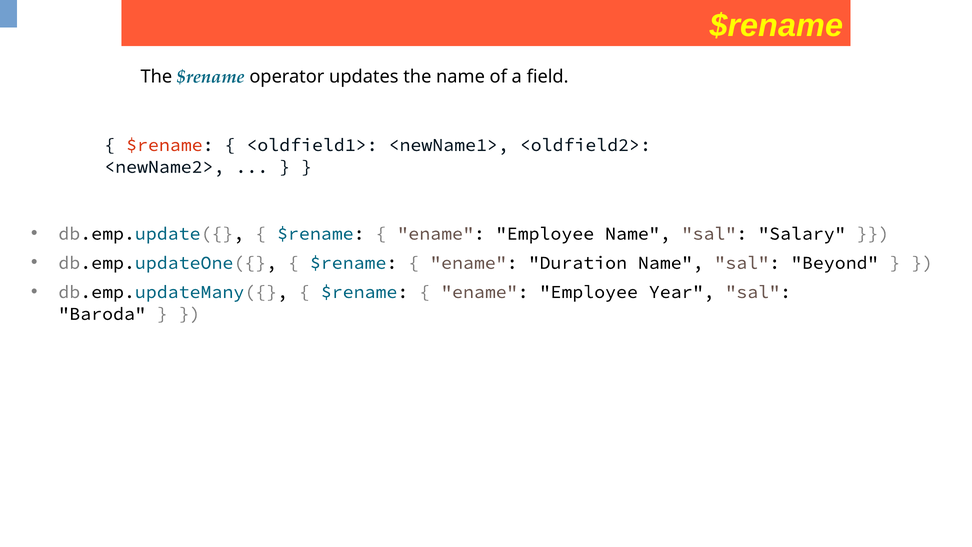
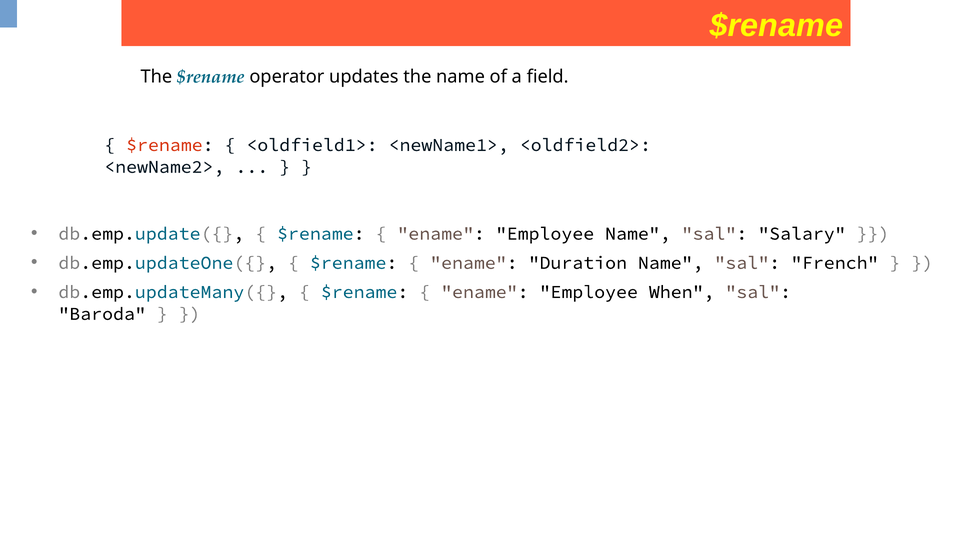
Beyond: Beyond -> French (835, 263)
Year: Year -> When (682, 292)
